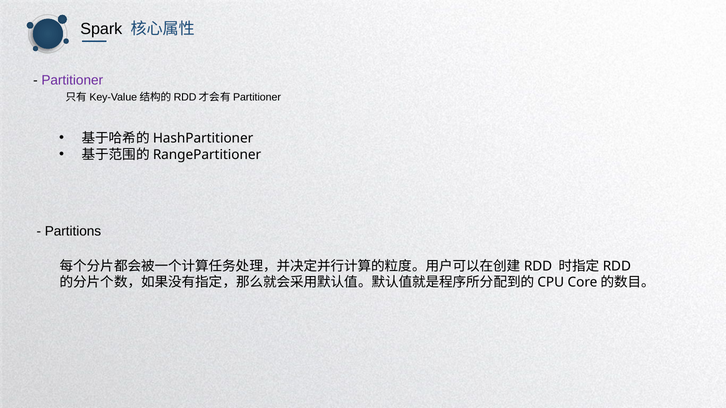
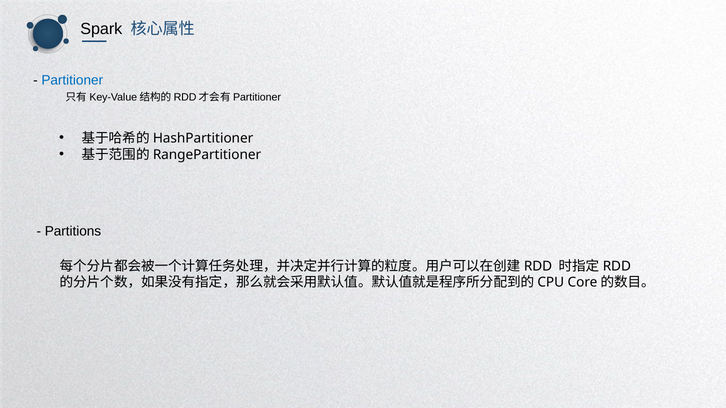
Partitioner colour: purple -> blue (72, 80)
